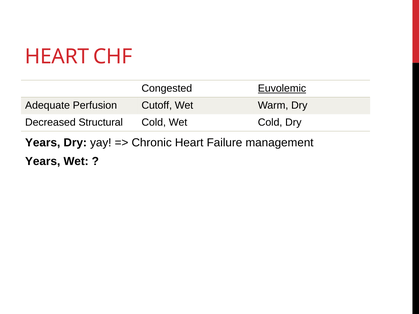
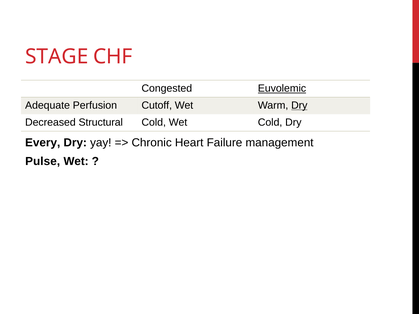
HEART: HEART -> STAGE (57, 57)
Dry underline: none -> present (299, 105)
Years: Years -> Every (43, 143)
Years: Years -> Pulse (43, 162)
